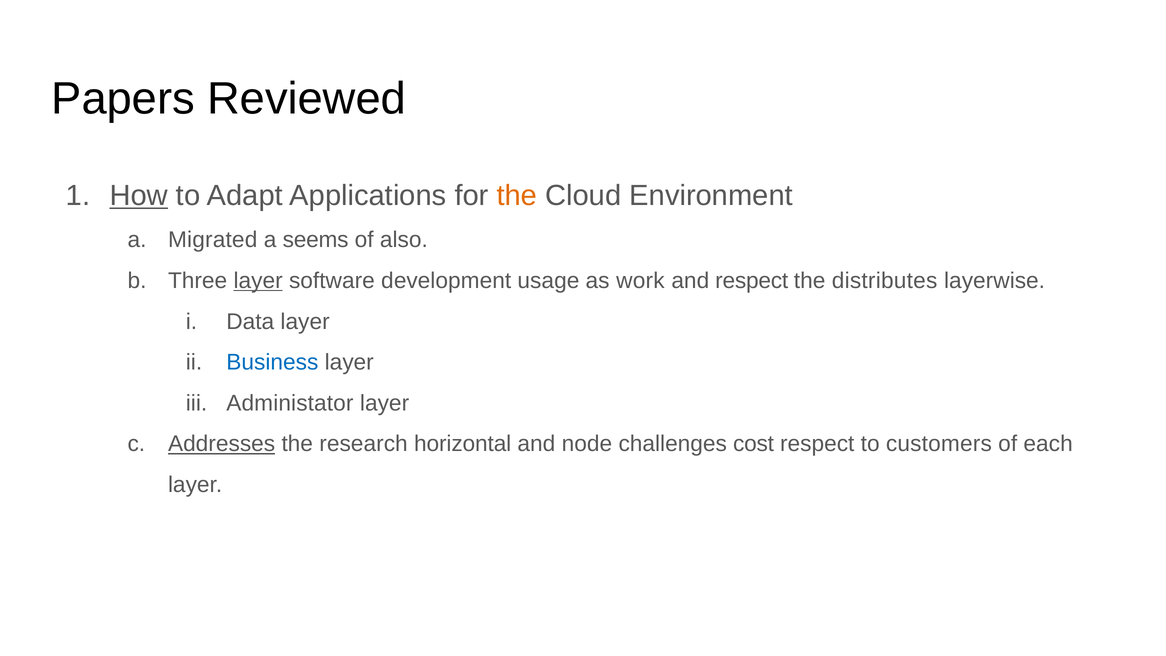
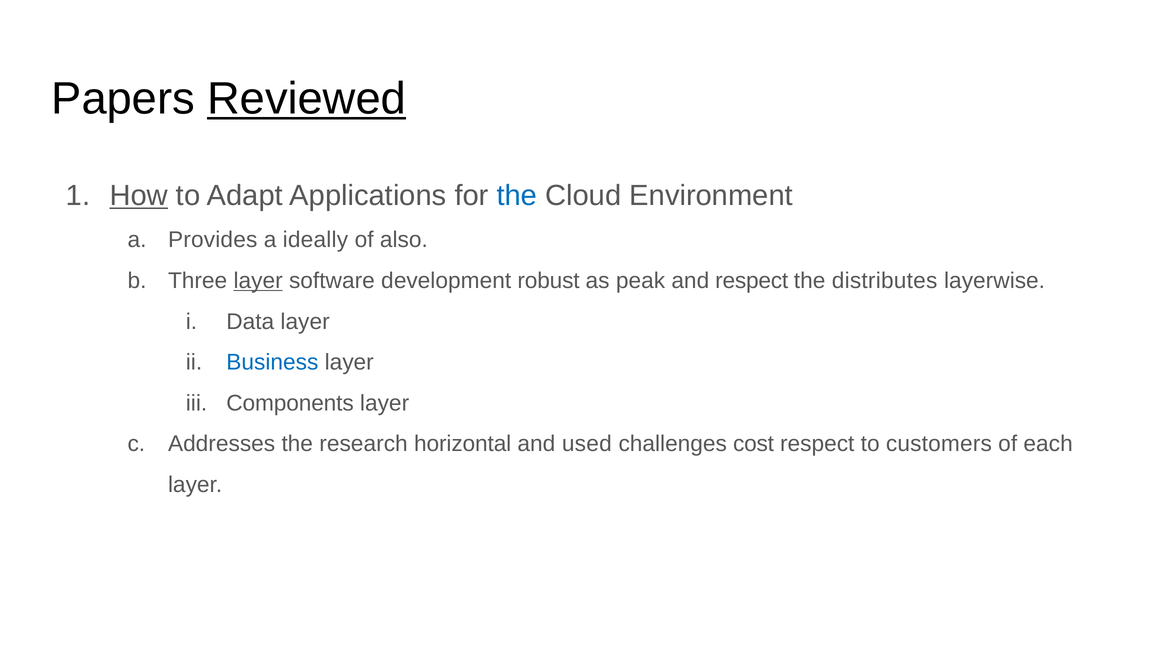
Reviewed underline: none -> present (307, 99)
the colour: orange -> blue (517, 196)
Migrated: Migrated -> Provides (213, 240)
seems: seems -> ideally (315, 240)
usage: usage -> robust (549, 281)
work: work -> peak (641, 281)
Administator: Administator -> Components (290, 403)
Addresses underline: present -> none (222, 444)
node: node -> used (587, 444)
